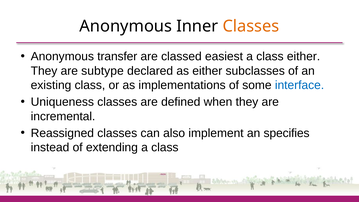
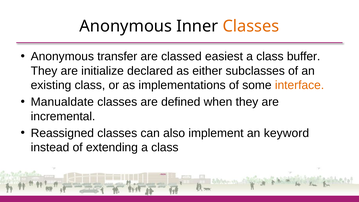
class either: either -> buffer (304, 56)
subtype: subtype -> initialize (103, 71)
interface colour: blue -> orange (300, 85)
Uniqueness: Uniqueness -> Manualdate (62, 102)
specifies: specifies -> keyword (286, 133)
